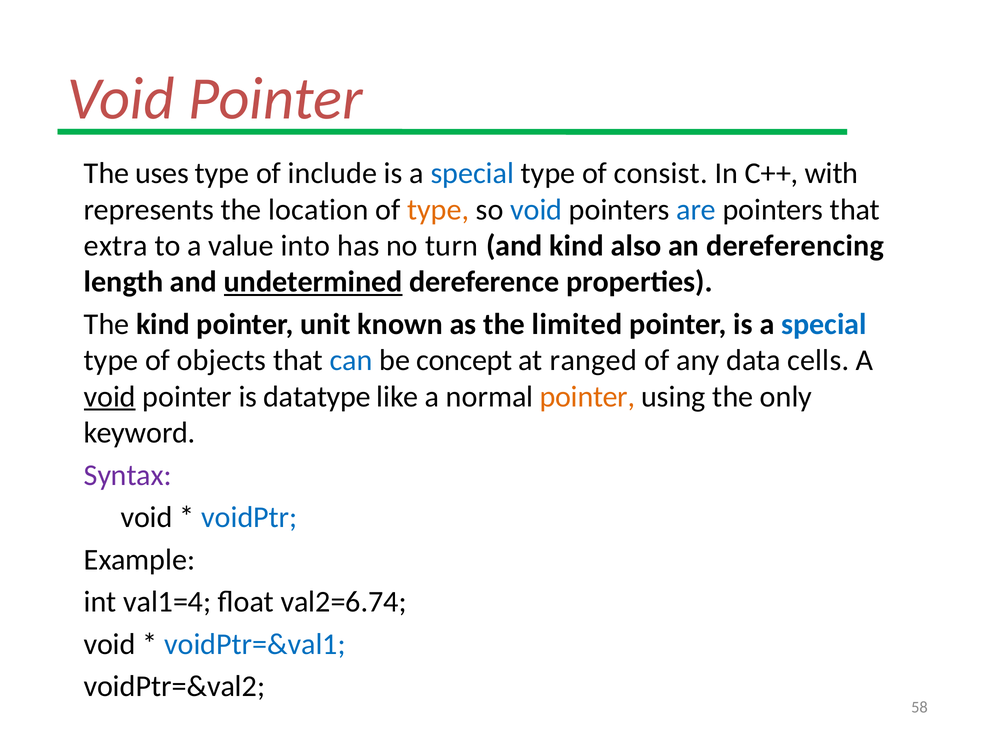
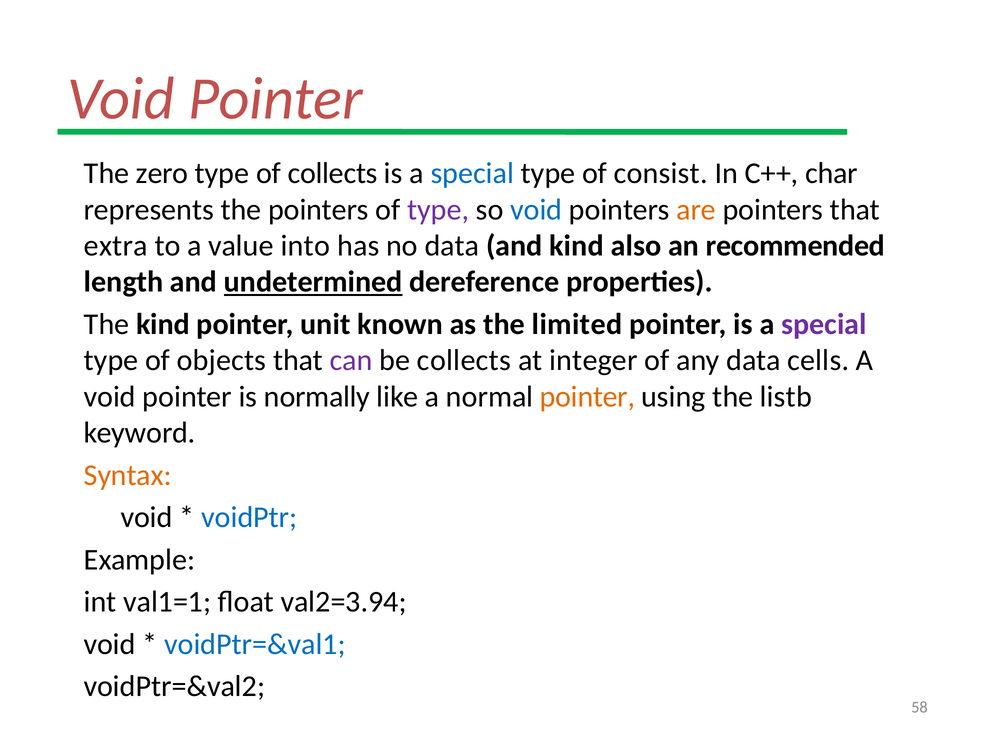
uses: uses -> zero (162, 173)
of include: include -> collects (333, 173)
with: with -> char (831, 173)
the location: location -> pointers (319, 209)
type colour: orange -> purple (438, 209)
are colour: blue -> orange (696, 209)
no turn: turn -> data (452, 246)
dereferencing: dereferencing -> recommended (795, 246)
special colour: blue -> purple (824, 324)
can colour: blue -> purple (351, 360)
be concept: concept -> collects (464, 360)
ranged: ranged -> integer (593, 360)
void underline: present -> none (110, 396)
datatype: datatype -> normally (317, 396)
only: only -> listb (786, 396)
Syntax colour: purple -> orange (128, 475)
val1=4: val1=4 -> val1=1 (167, 601)
val2=6.74: val2=6.74 -> val2=3.94 (344, 601)
